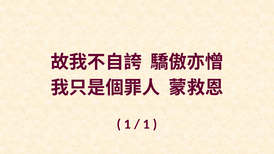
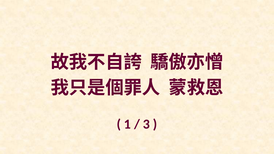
1: 1 -> 3 (146, 124)
